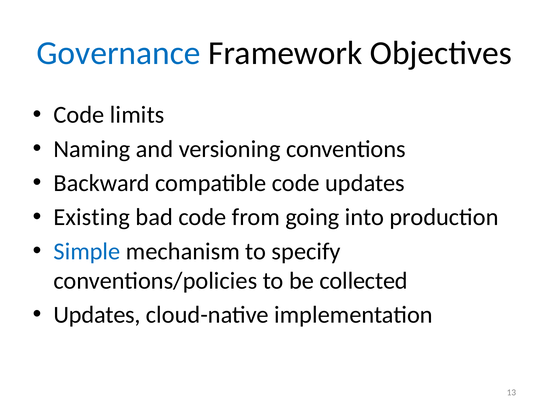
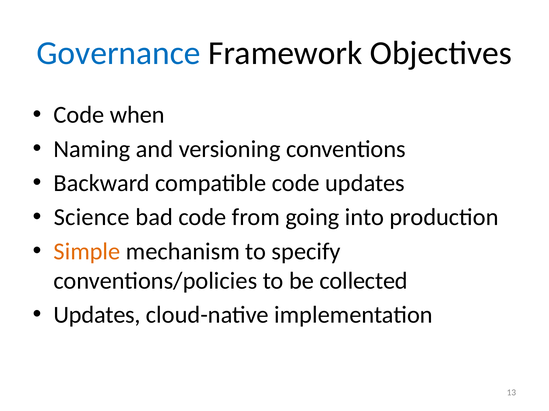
limits: limits -> when (137, 115)
Existing: Existing -> Science (92, 218)
Simple colour: blue -> orange (87, 252)
